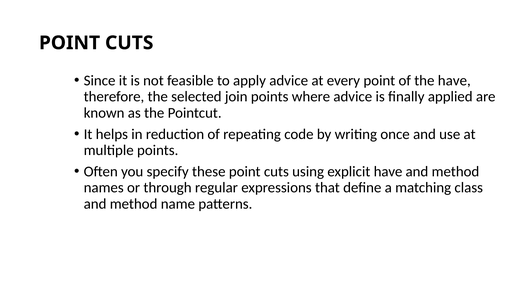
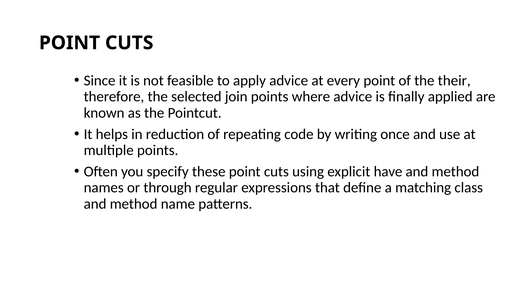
the have: have -> their (454, 81)
